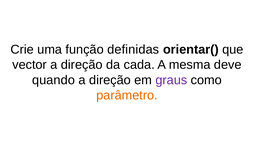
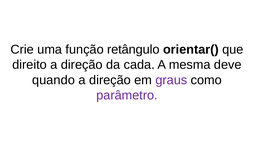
definidas: definidas -> retângulo (133, 49)
vector: vector -> direito (30, 65)
parâmetro colour: orange -> purple (127, 95)
